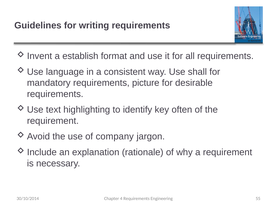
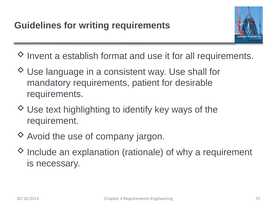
picture: picture -> patient (146, 83)
often: often -> ways (182, 110)
